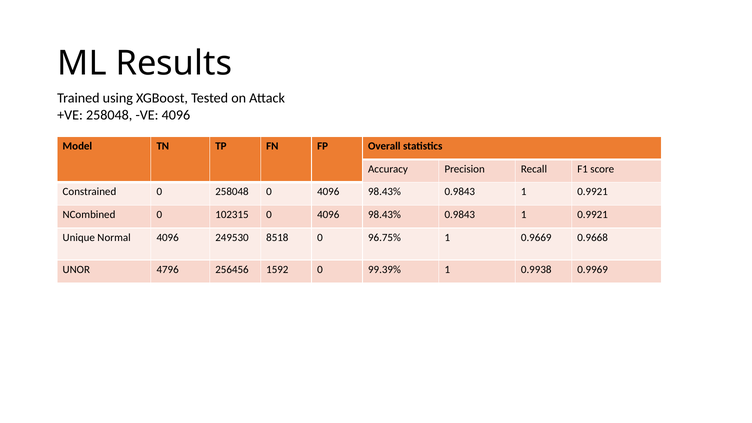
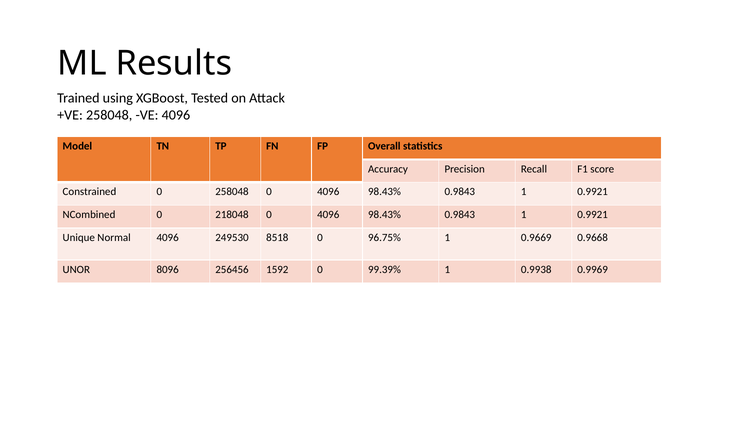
102315: 102315 -> 218048 (232, 215)
4796: 4796 -> 8096 (168, 270)
